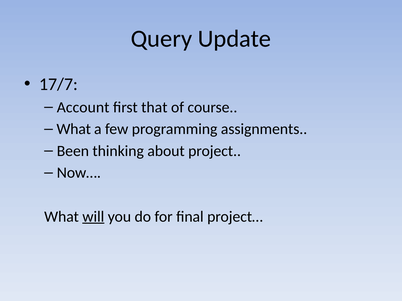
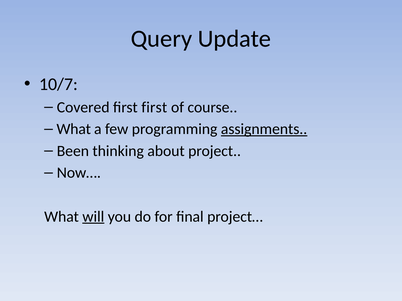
17/7: 17/7 -> 10/7 (59, 84)
Account: Account -> Covered (83, 107)
first that: that -> first (154, 107)
assignments underline: none -> present (264, 129)
